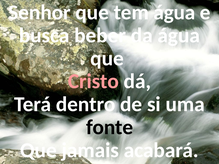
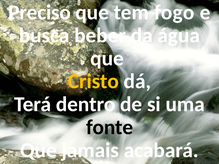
Senhor: Senhor -> Preciso (40, 12)
tem água: água -> fogo (174, 12)
Cristo colour: pink -> yellow (93, 81)
